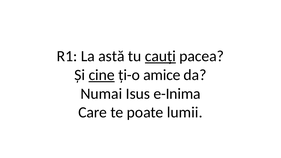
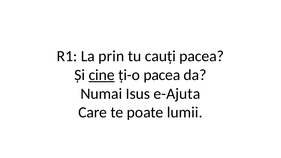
astă: astă -> prin (111, 56)
cauți underline: present -> none (160, 56)
ți-o amice: amice -> pacea (162, 75)
e-Inima: e-Inima -> e-Ajuta (177, 94)
